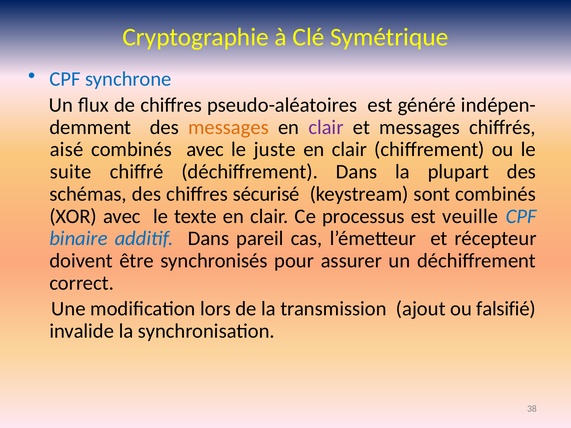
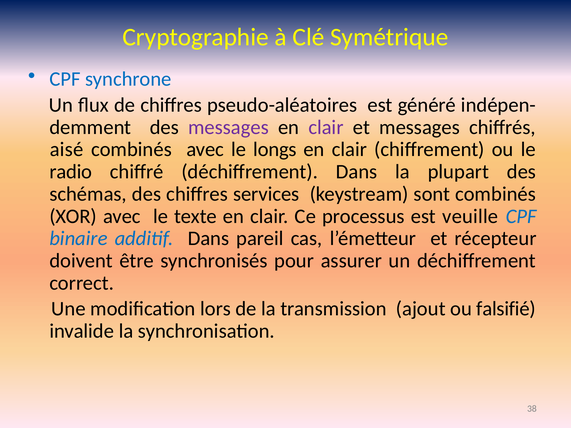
messages colour: orange -> purple (229, 127)
juste: juste -> longs (275, 150)
suite: suite -> radio (71, 172)
sécurisé: sécurisé -> services (266, 194)
